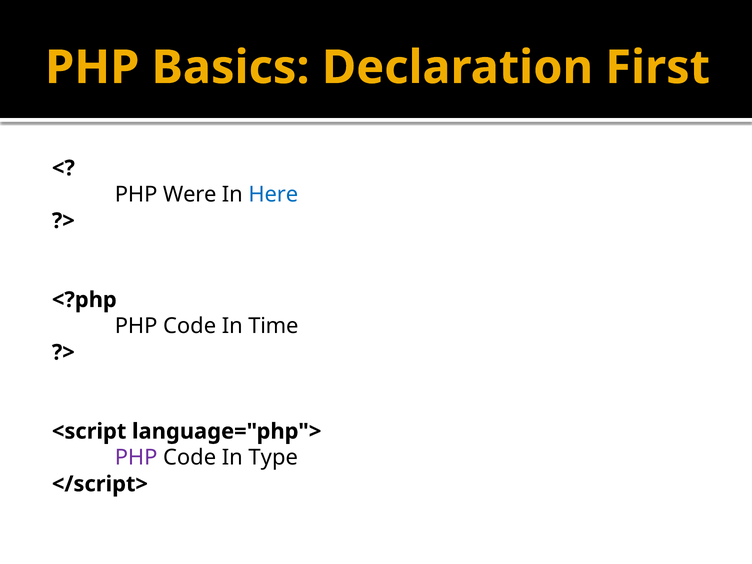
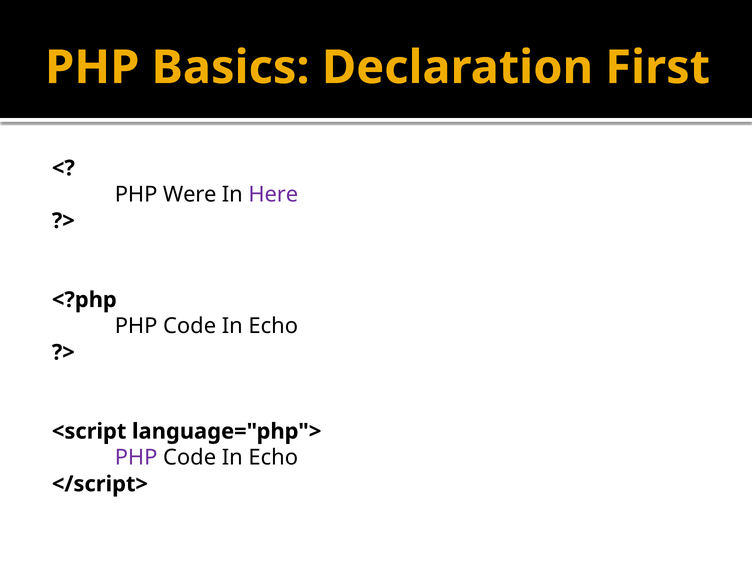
Here colour: blue -> purple (273, 195)
Time: Time -> Echo (273, 326)
Type: Type -> Echo (273, 458)
